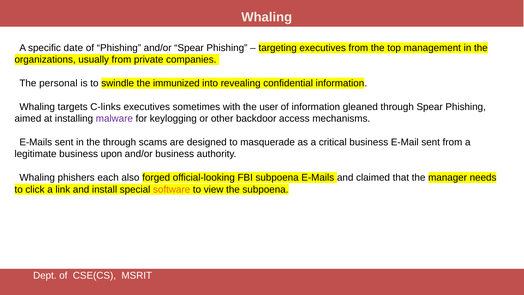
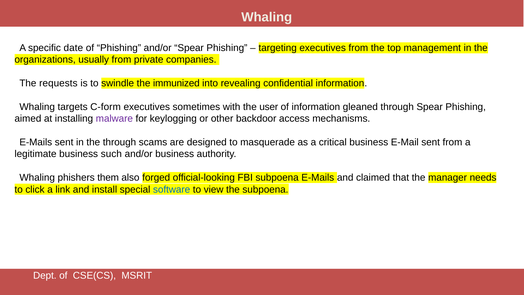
personal: personal -> requests (58, 83)
C-links: C-links -> C-form (106, 107)
upon: upon -> such (111, 154)
each: each -> them (108, 178)
software colour: orange -> blue (172, 189)
